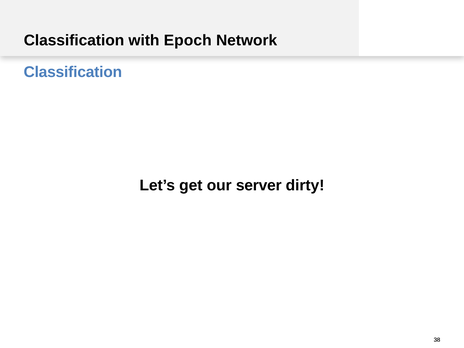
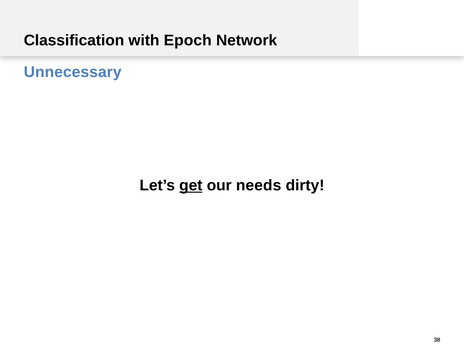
Classification: Classification -> Unnecessary (73, 72)
get underline: none -> present (191, 186)
server: server -> needs (259, 186)
